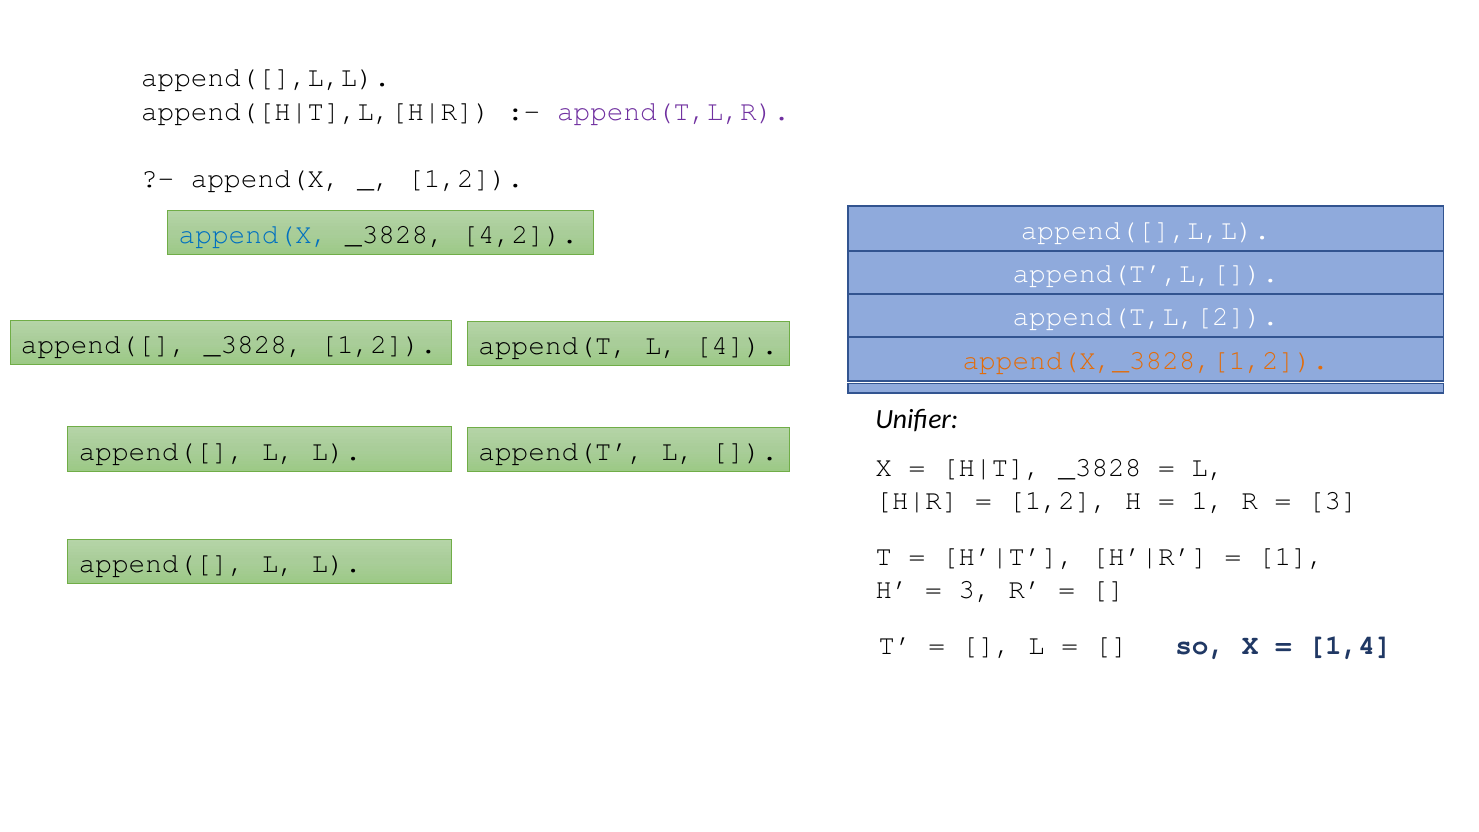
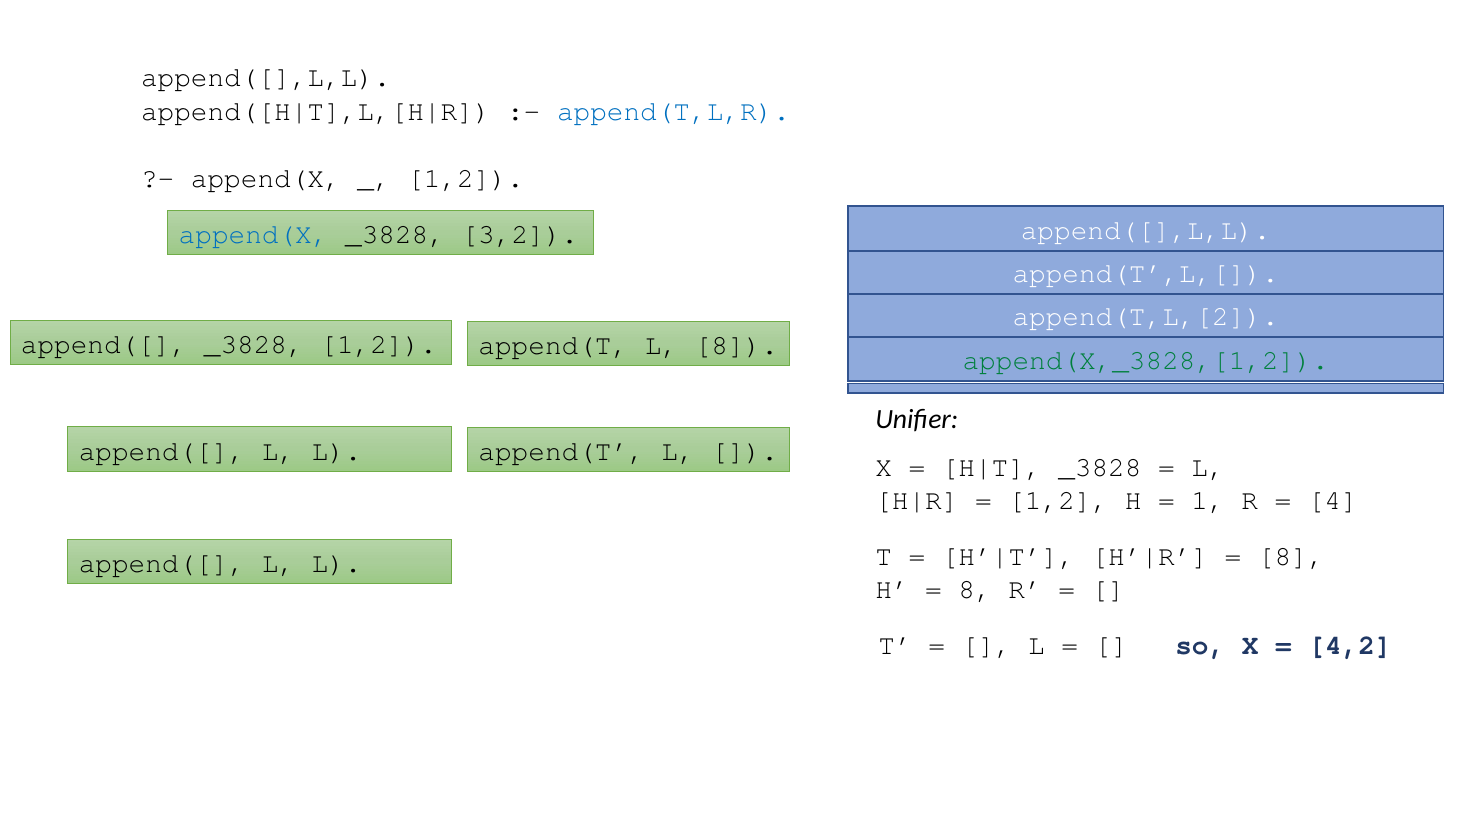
append(T,L,R colour: purple -> blue (673, 111)
4,2: 4,2 -> 3,2 (520, 235)
L 4: 4 -> 8 (736, 345)
append(X,_3828,[1,2 colour: orange -> green (1146, 361)
3: 3 -> 4 (1333, 500)
1: 1 -> 8 (1291, 557)
3: 3 -> 8 (975, 590)
1,4: 1,4 -> 4,2 (1350, 645)
